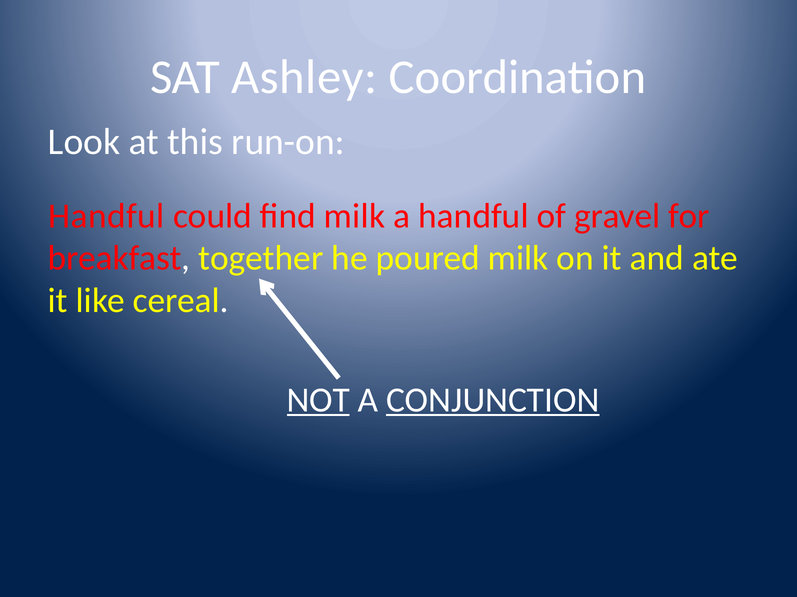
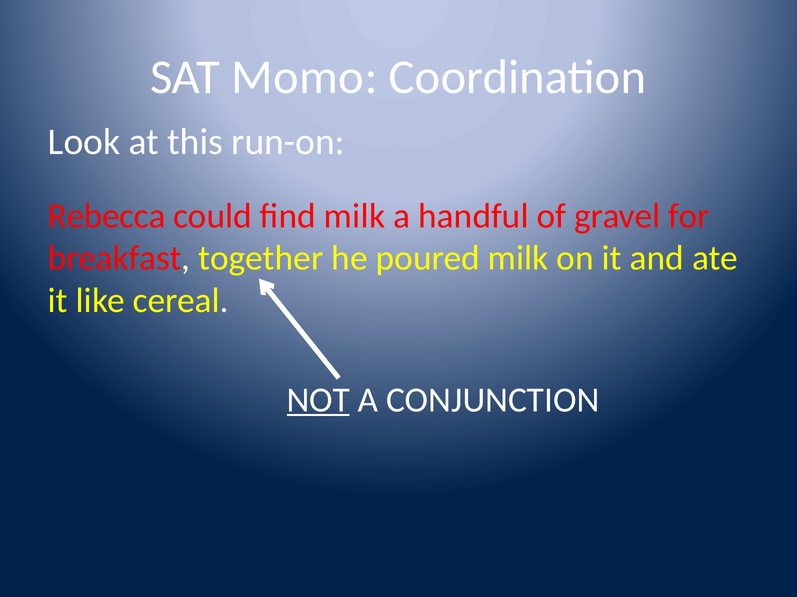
Ashley: Ashley -> Momo (304, 77)
Handful: Handful -> Rebecca (107, 216)
CONJUNCTION underline: present -> none (493, 400)
